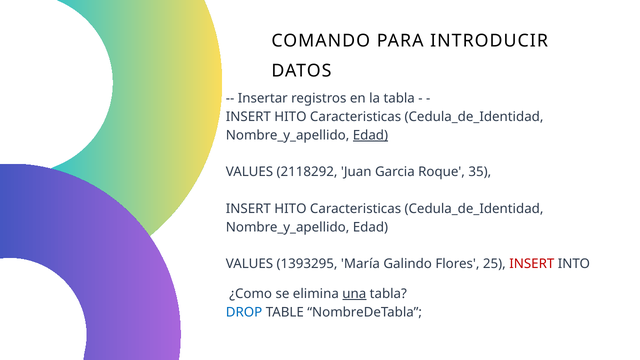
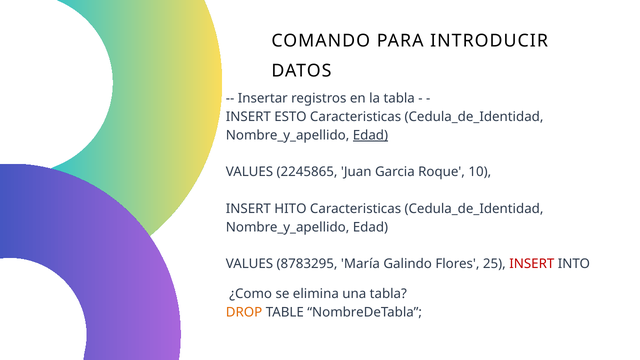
HITO: HITO -> ESTO (290, 117)
2118292: 2118292 -> 2245865 (307, 172)
35: 35 -> 10 (480, 172)
1393295: 1393295 -> 8783295 (307, 264)
una underline: present -> none (354, 294)
DROP colour: blue -> orange (244, 312)
